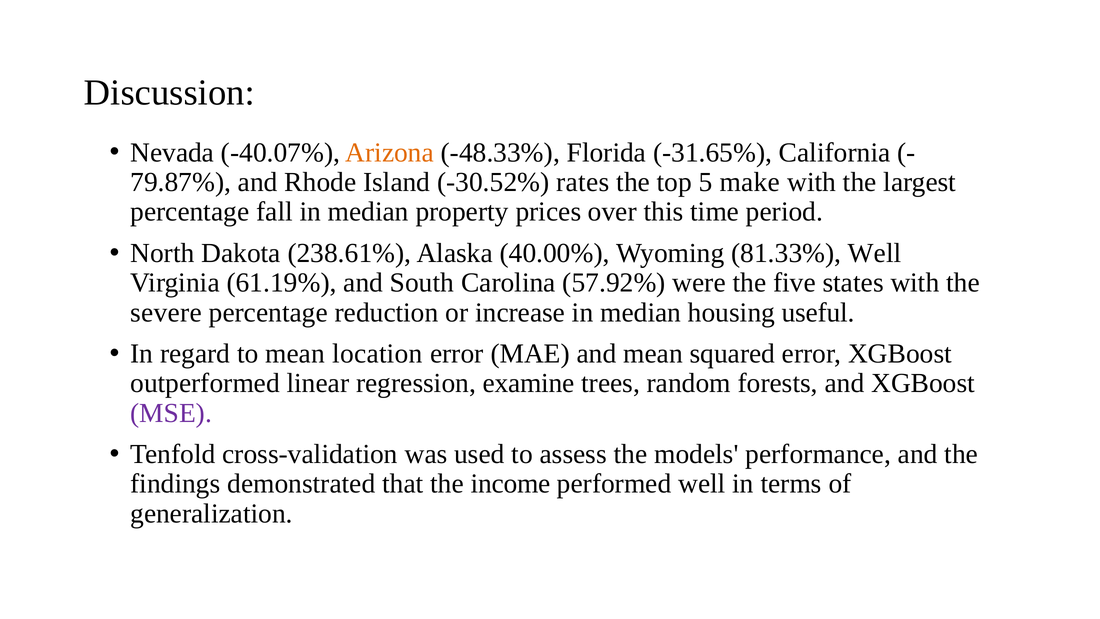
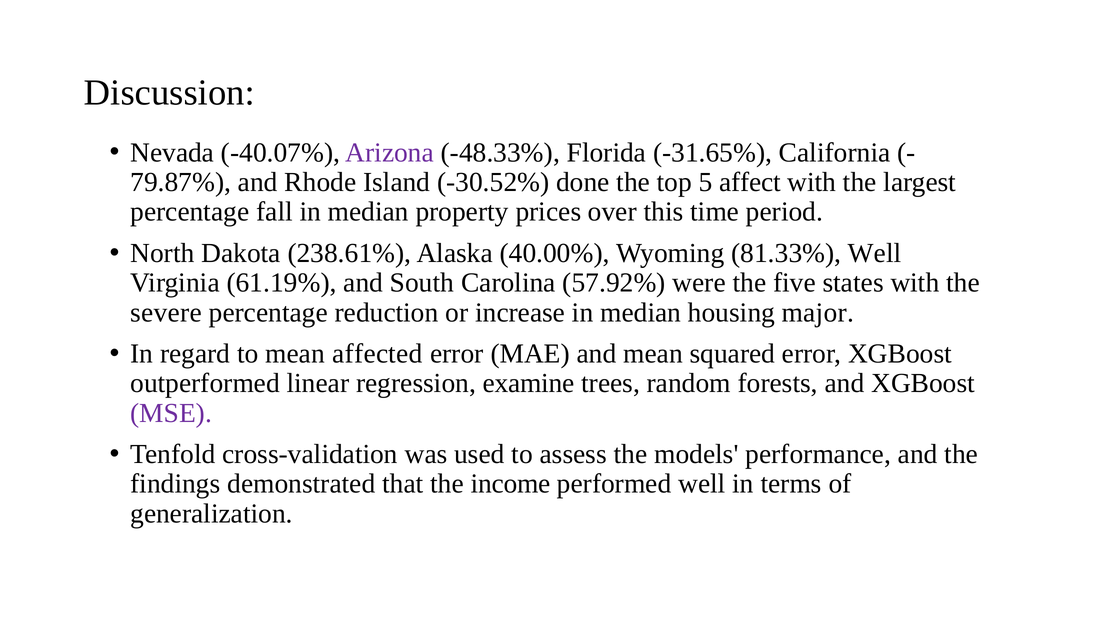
Arizona colour: orange -> purple (390, 152)
rates: rates -> done (583, 182)
make: make -> affect (750, 182)
useful: useful -> major (818, 312)
location: location -> affected (377, 353)
